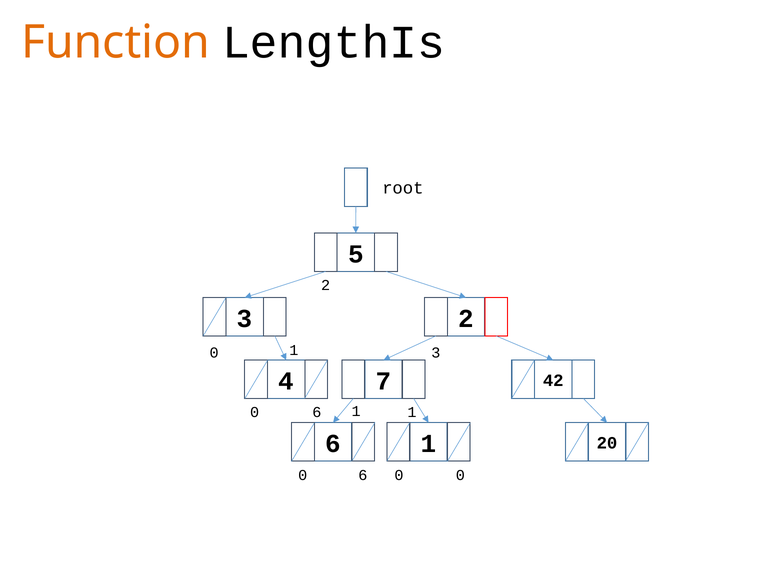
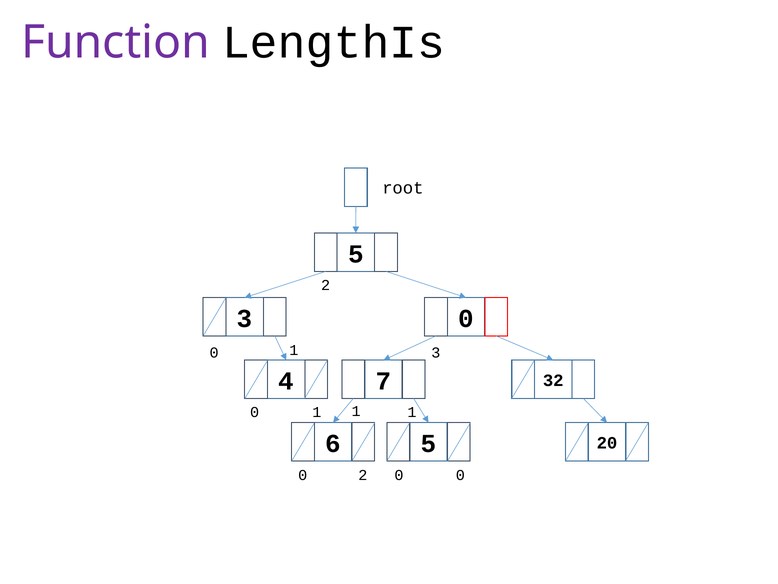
Function colour: orange -> purple (116, 42)
3 2: 2 -> 0 (466, 318)
42: 42 -> 32 (553, 380)
6: 6 -> 1 (317, 412)
1: 1 -> 5 (428, 443)
6: 6 -> 2 (363, 475)
